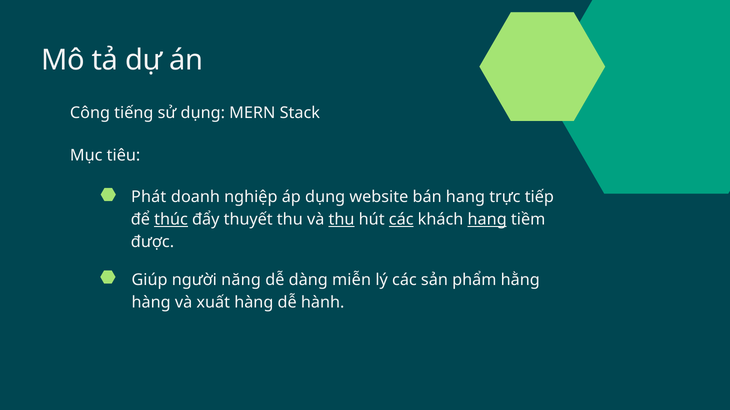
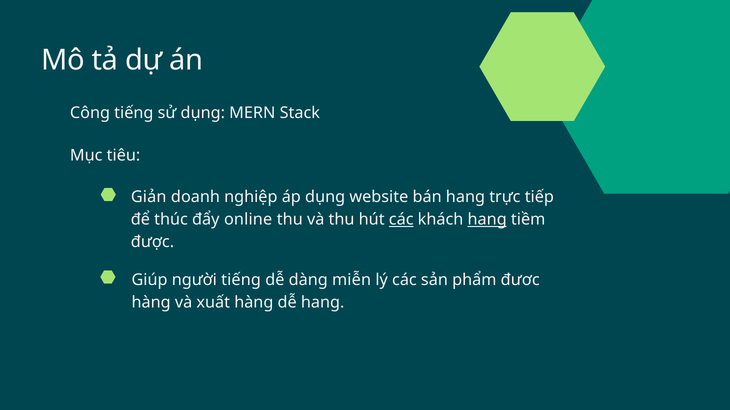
Phát: Phát -> Giản (149, 197)
thúc underline: present -> none (171, 220)
thuyết: thuyết -> online (248, 220)
thu underline: present -> none (342, 220)
người năng: năng -> tiếng (241, 280)
hằng: hằng -> đươc (520, 280)
dễ hành: hành -> hang (323, 303)
